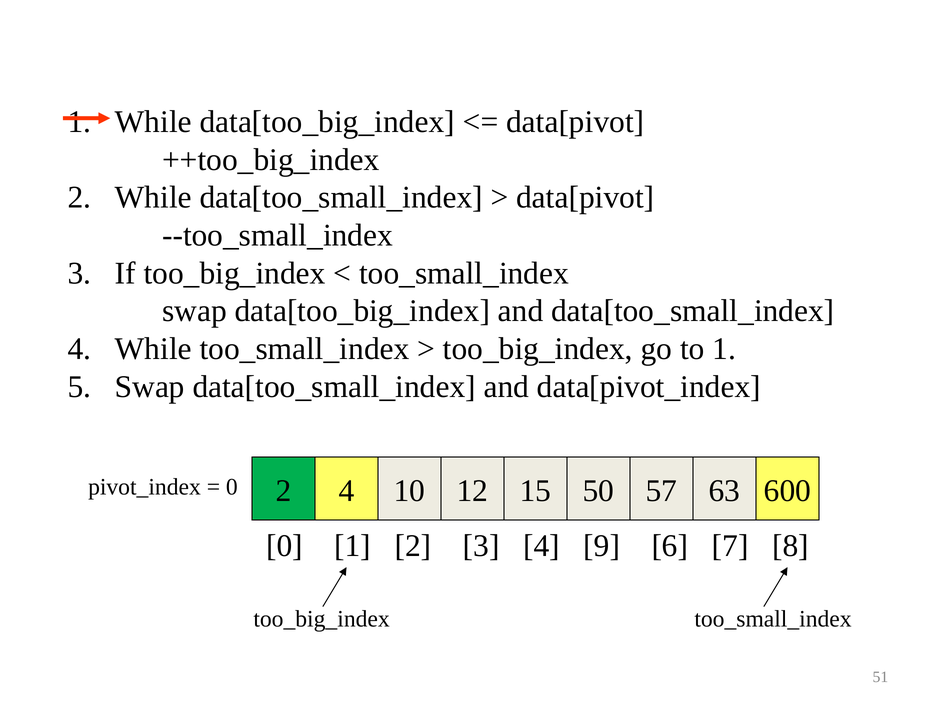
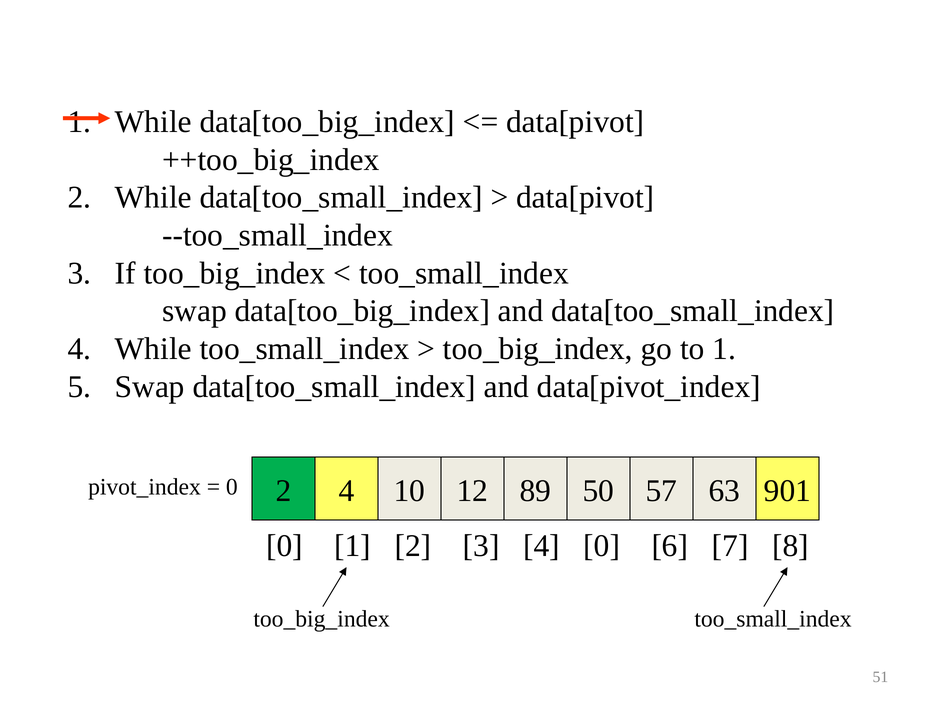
15: 15 -> 89 (535, 490)
600: 600 -> 901 (787, 490)
4 9: 9 -> 0 (602, 545)
